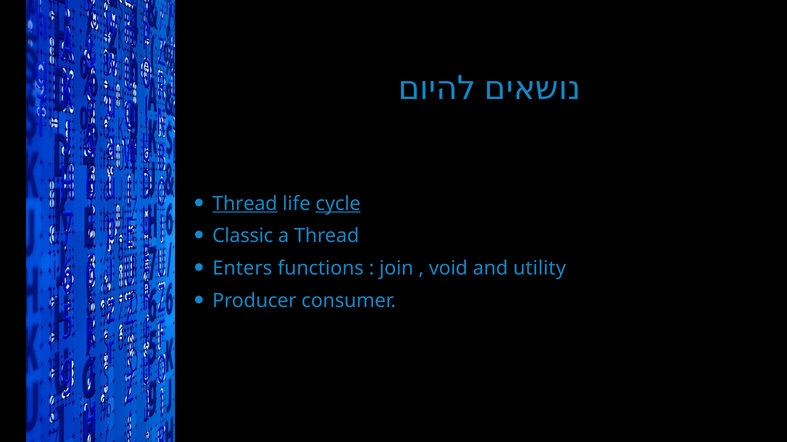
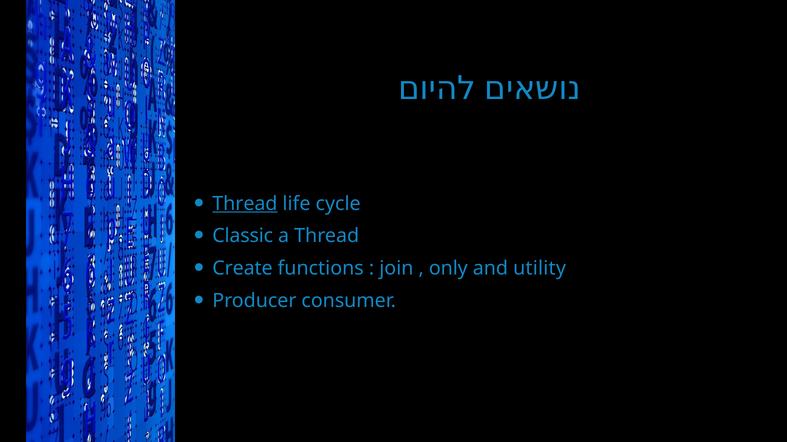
cycle underline: present -> none (338, 204)
Enters: Enters -> Create (243, 269)
void: void -> only (448, 269)
